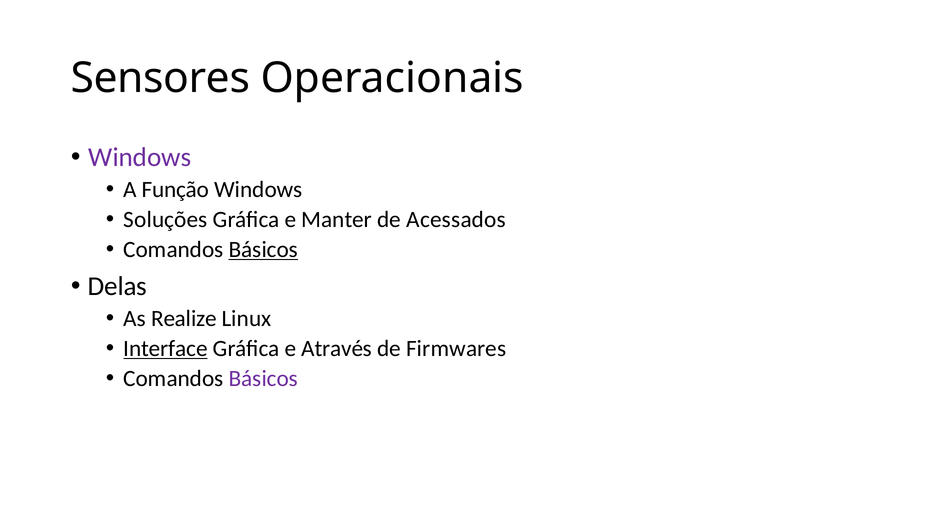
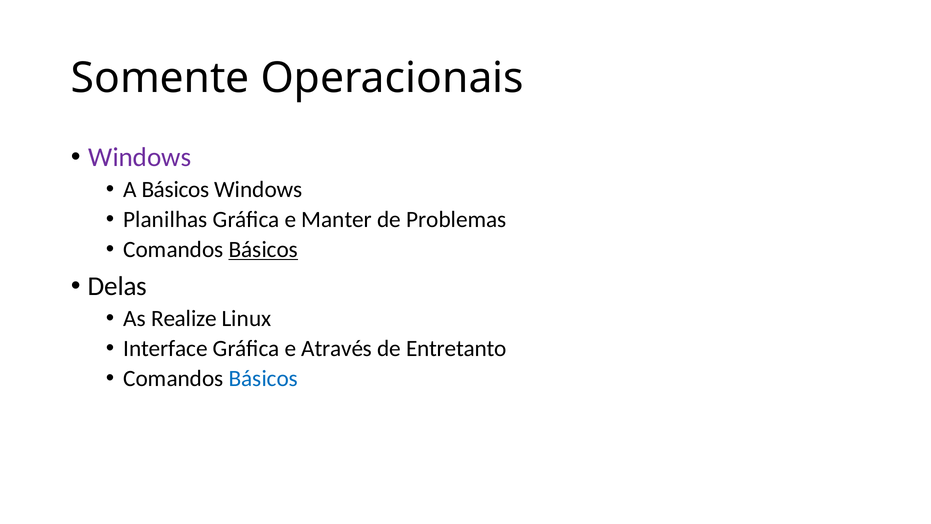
Sensores: Sensores -> Somente (160, 78)
A Função: Função -> Básicos (176, 189)
Soluções: Soluções -> Planilhas (165, 219)
Acessados: Acessados -> Problemas (456, 219)
Interface underline: present -> none (166, 348)
Firmwares: Firmwares -> Entretanto (456, 348)
Básicos colour: purple -> blue (263, 378)
